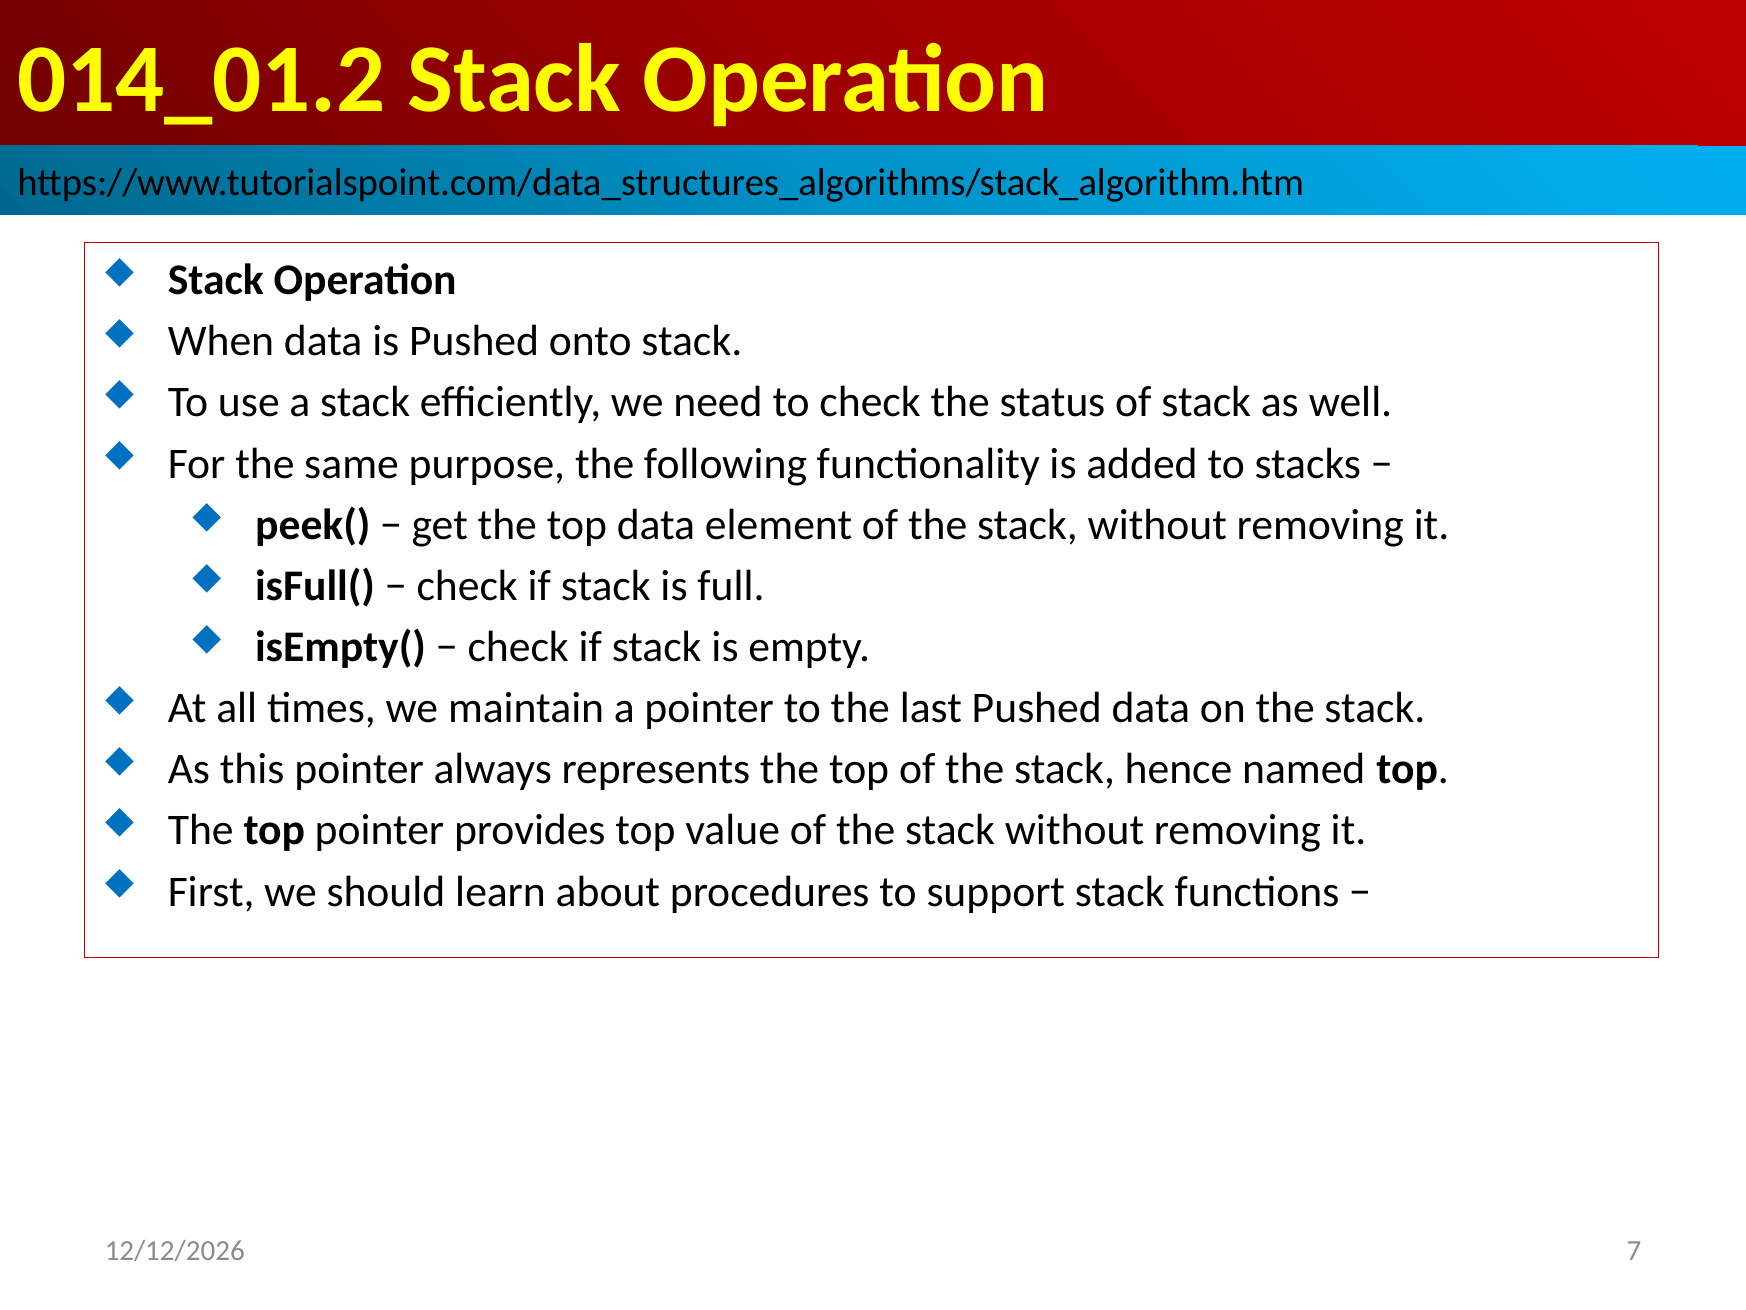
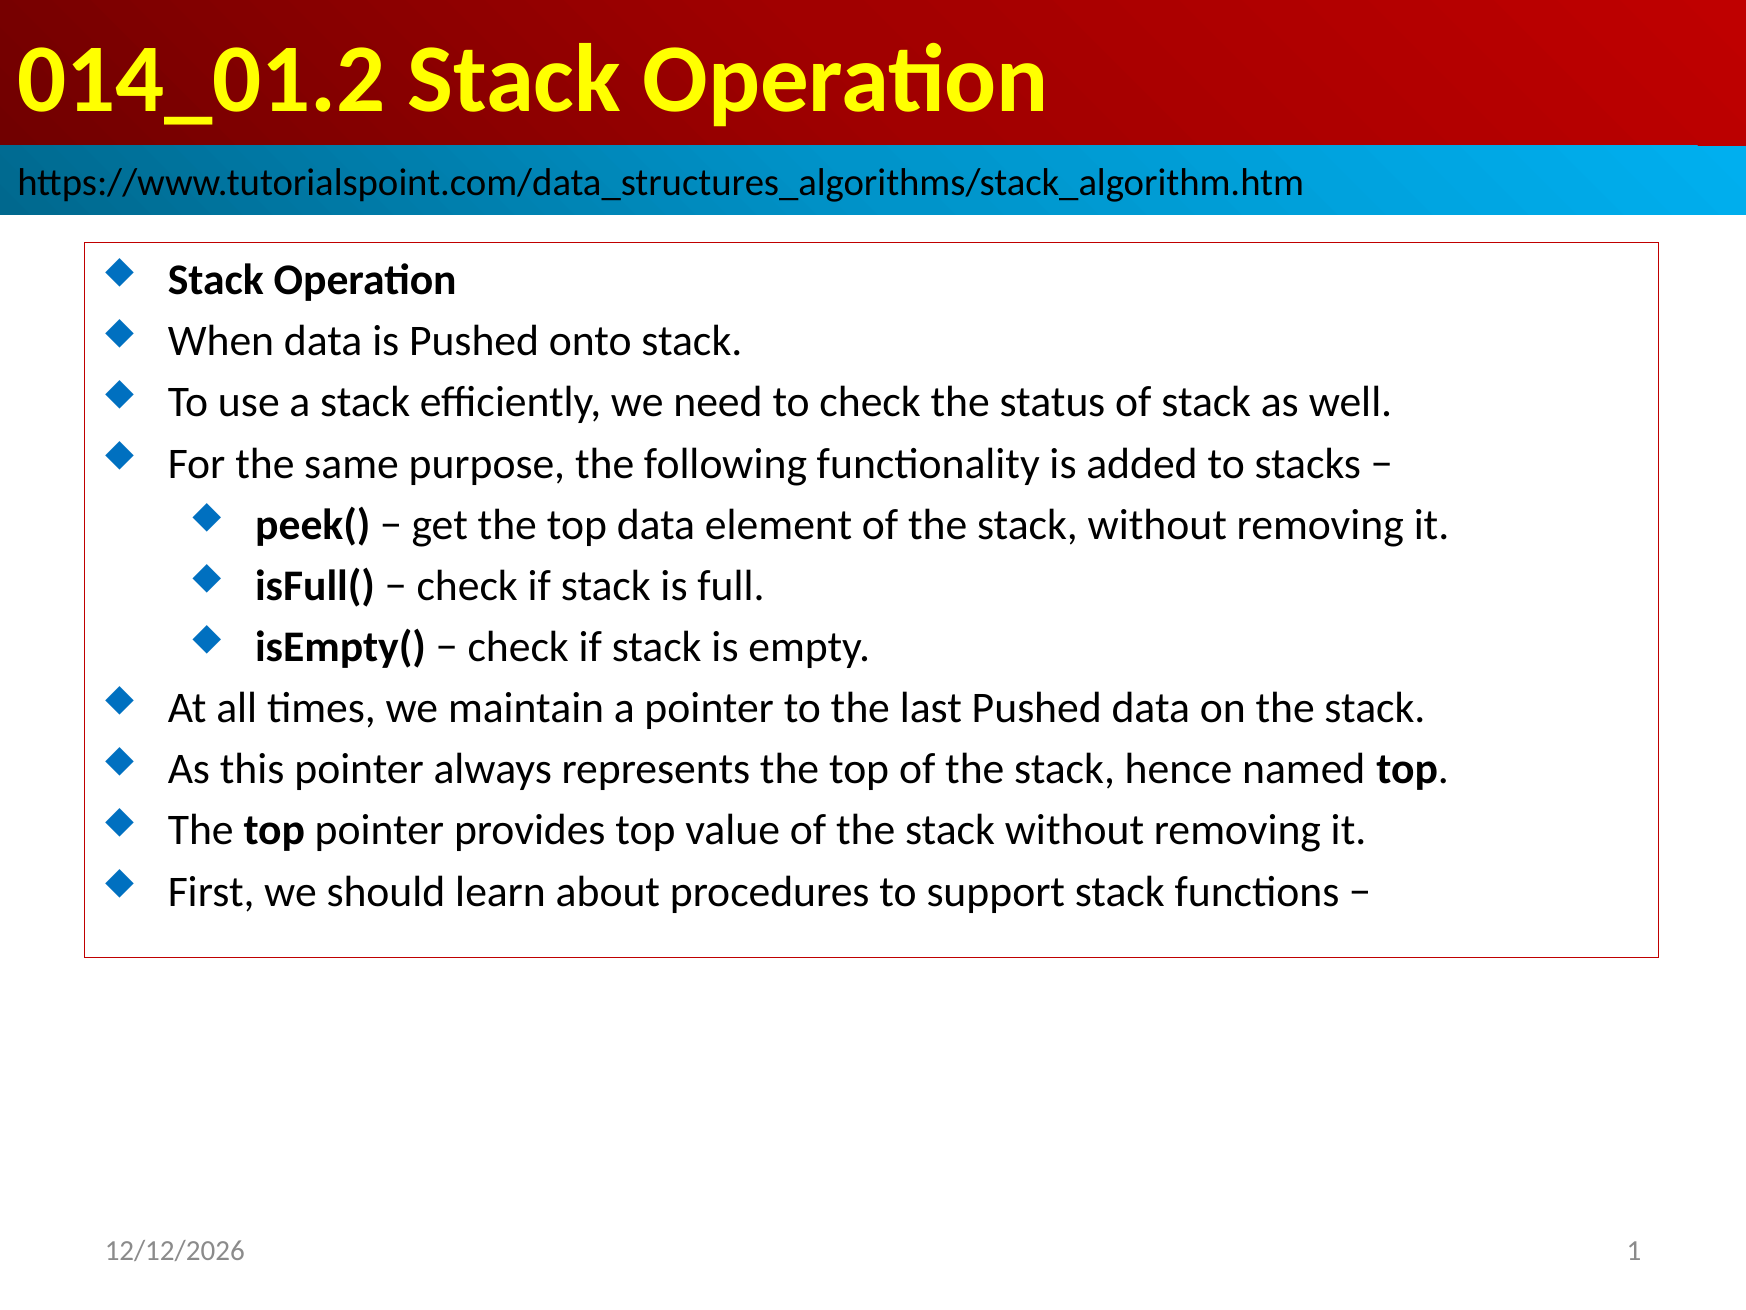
7: 7 -> 1 (1634, 1250)
